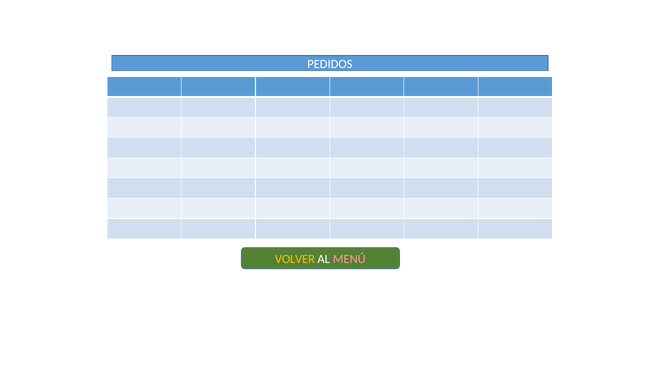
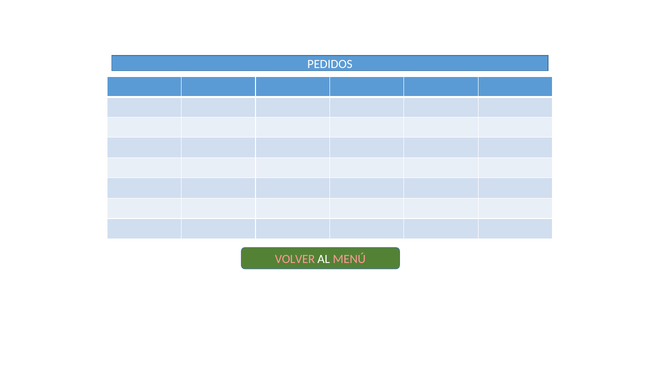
VOLVER colour: yellow -> pink (295, 260)
